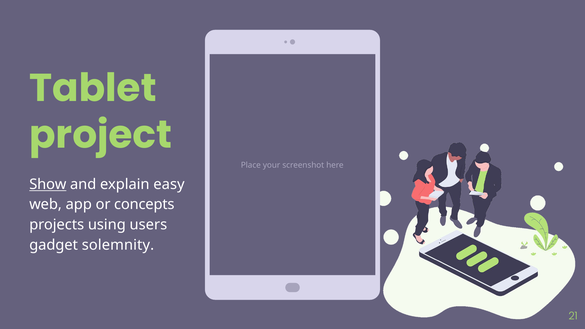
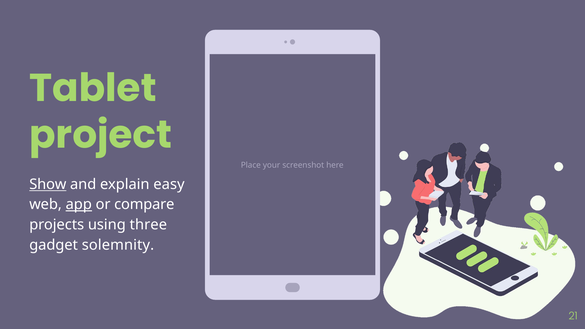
app underline: none -> present (79, 205)
concepts: concepts -> compare (144, 205)
users: users -> three (148, 225)
